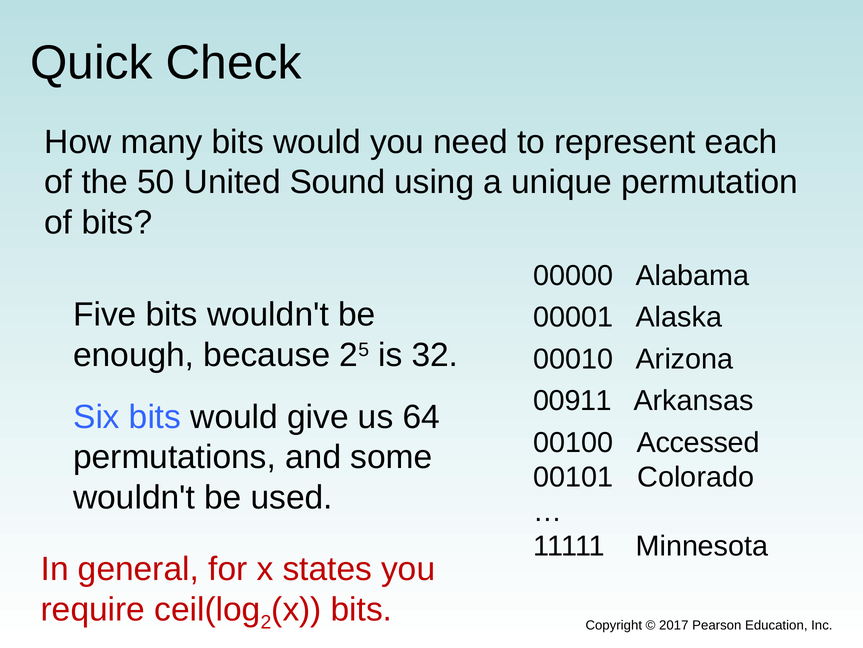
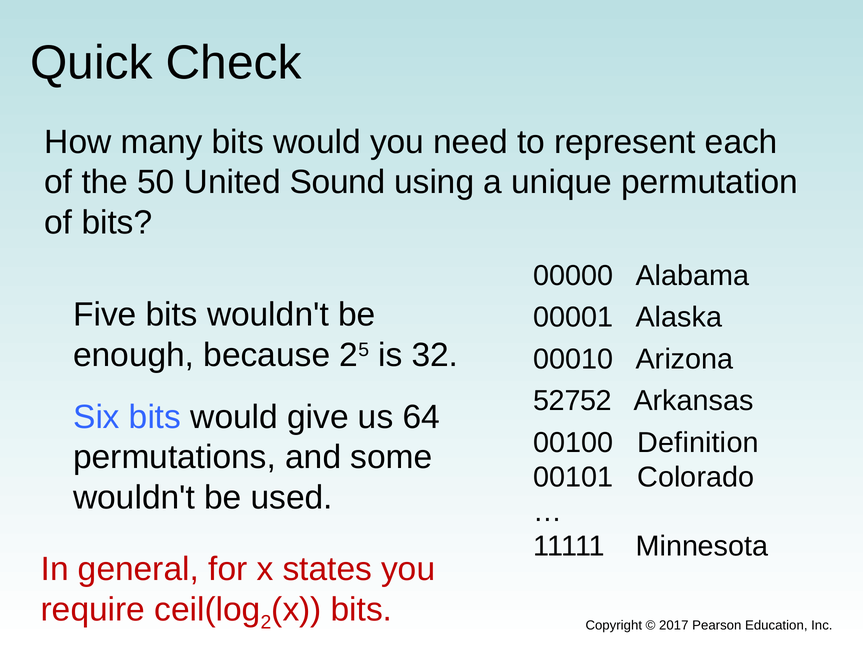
00911: 00911 -> 52752 (573, 400)
Accessed: Accessed -> Definition (698, 442)
